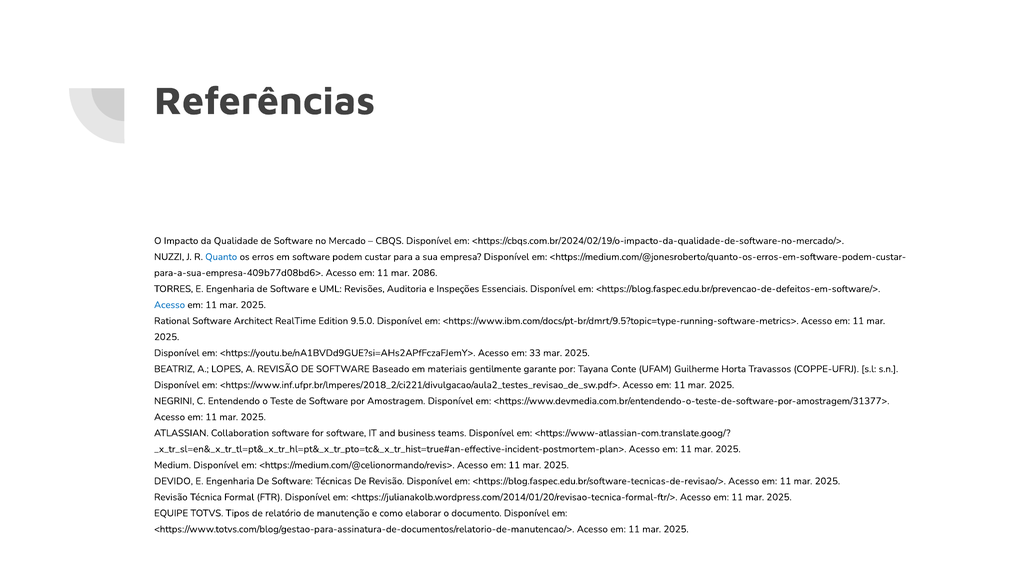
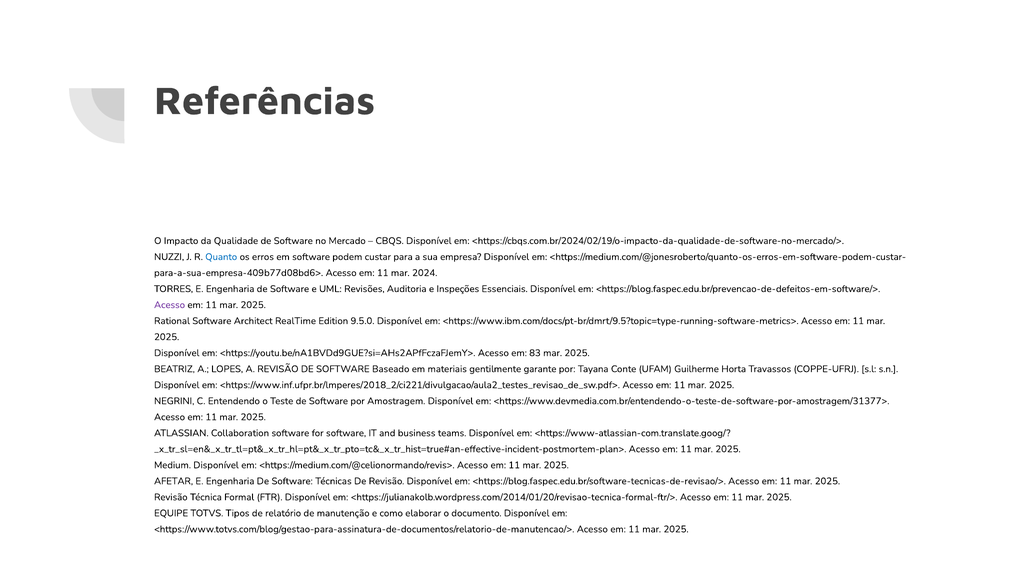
2086: 2086 -> 2024 (425, 273)
Acesso colour: blue -> purple (170, 305)
33: 33 -> 83 (535, 353)
DEVIDO: DEVIDO -> AFETAR (174, 481)
